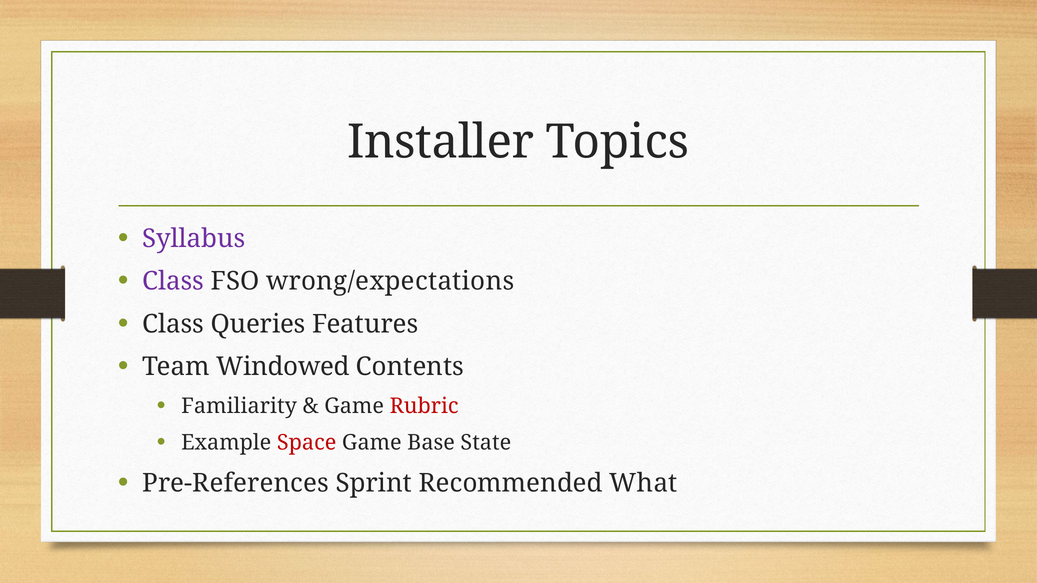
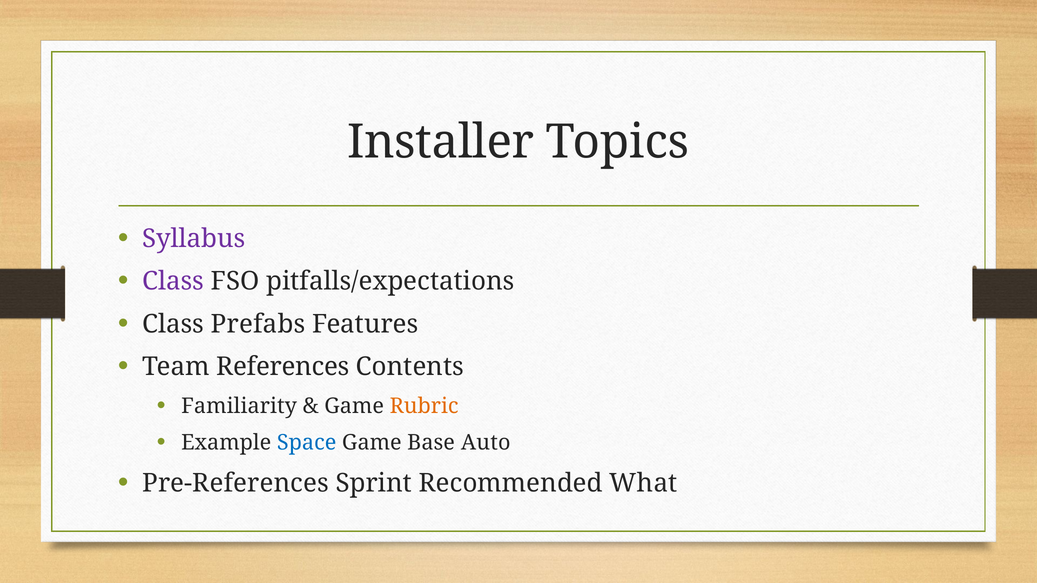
wrong/expectations: wrong/expectations -> pitfalls/expectations (390, 282)
Queries: Queries -> Prefabs (258, 324)
Windowed: Windowed -> References (283, 367)
Rubric colour: red -> orange (424, 406)
Space colour: red -> blue (307, 443)
State: State -> Auto (486, 443)
